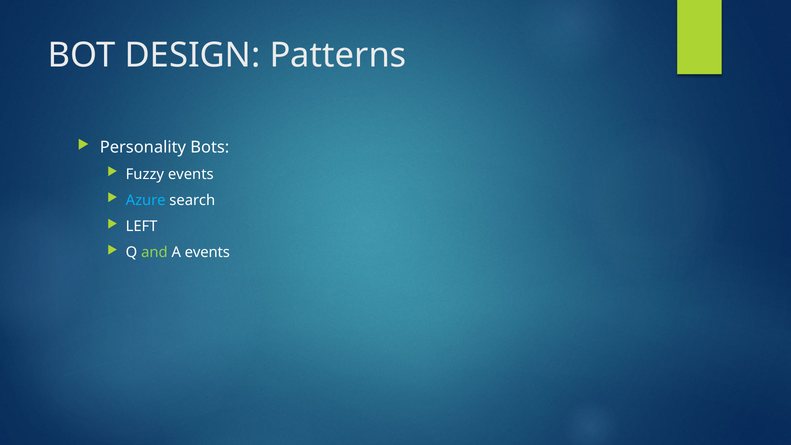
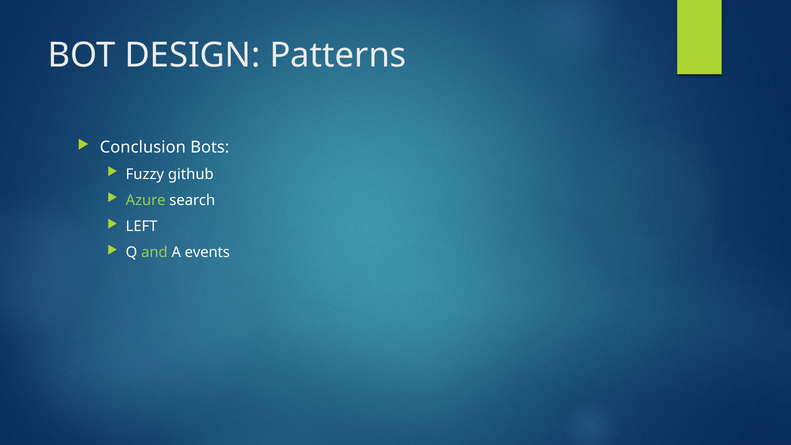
Personality: Personality -> Conclusion (143, 147)
Fuzzy events: events -> github (191, 174)
Azure colour: light blue -> light green (146, 200)
